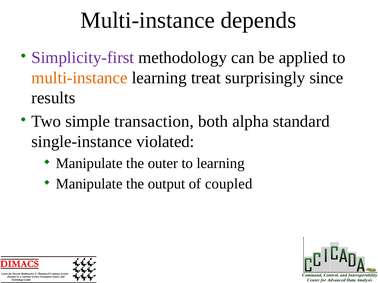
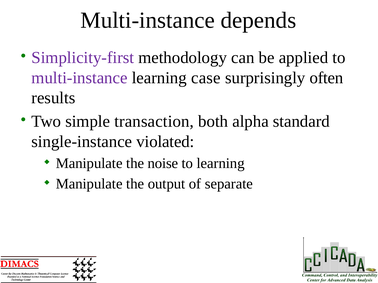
multi-instance colour: orange -> purple (80, 78)
treat: treat -> case (206, 78)
since: since -> often (326, 78)
outer: outer -> noise (163, 164)
coupled: coupled -> separate (229, 184)
